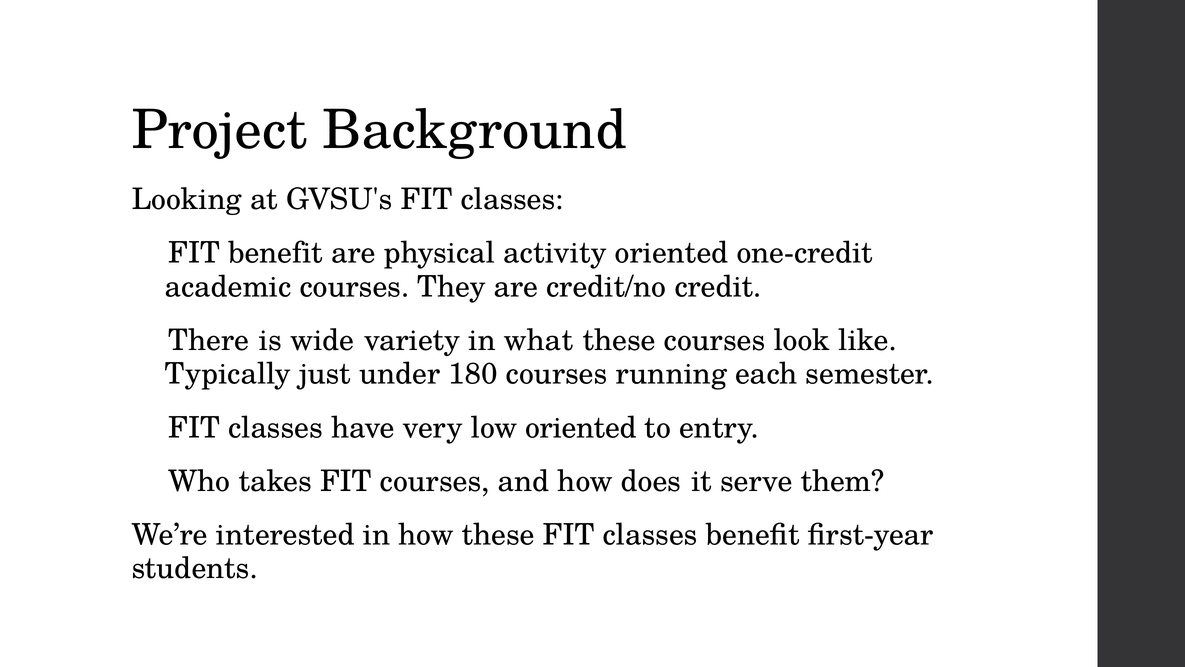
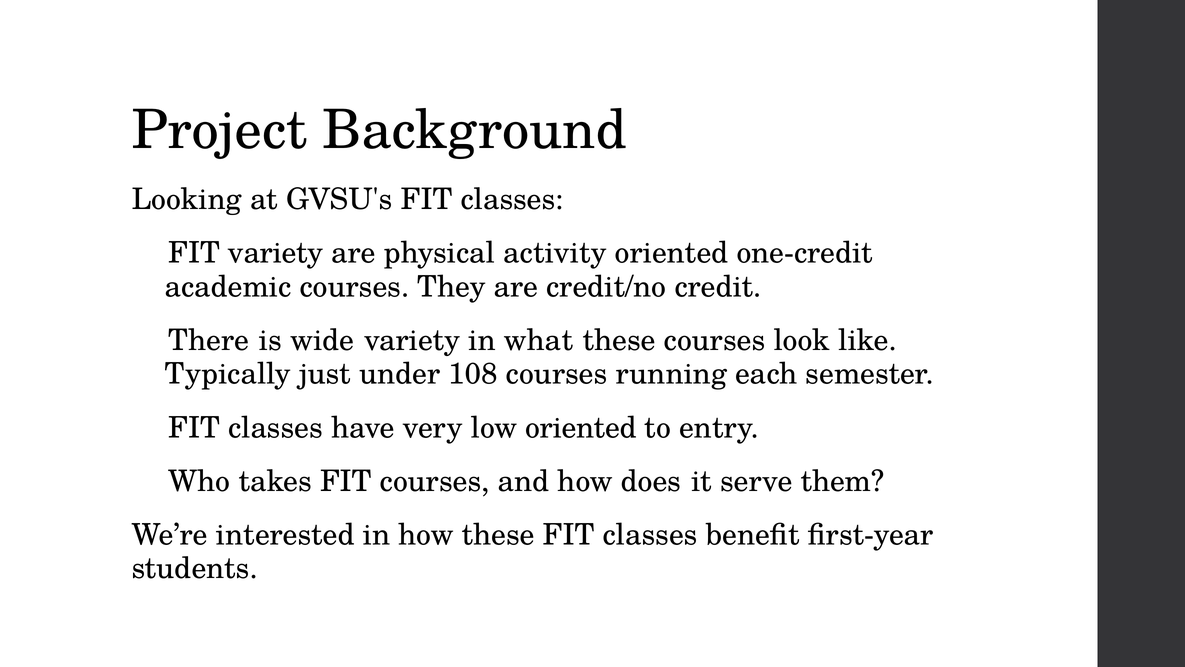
benefit: benefit -> variety (276, 253)
180: 180 -> 108 (473, 374)
